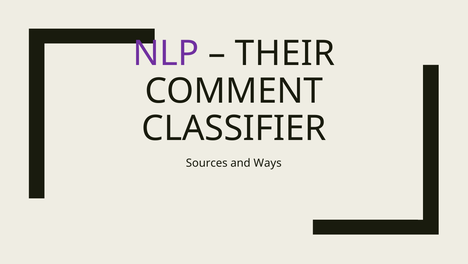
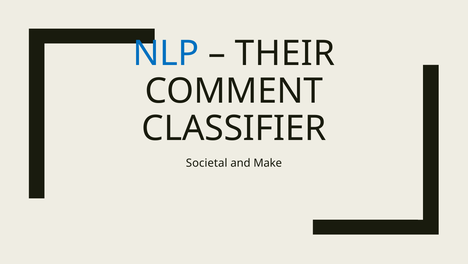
NLP colour: purple -> blue (166, 53)
Sources: Sources -> Societal (207, 163)
Ways: Ways -> Make (268, 163)
